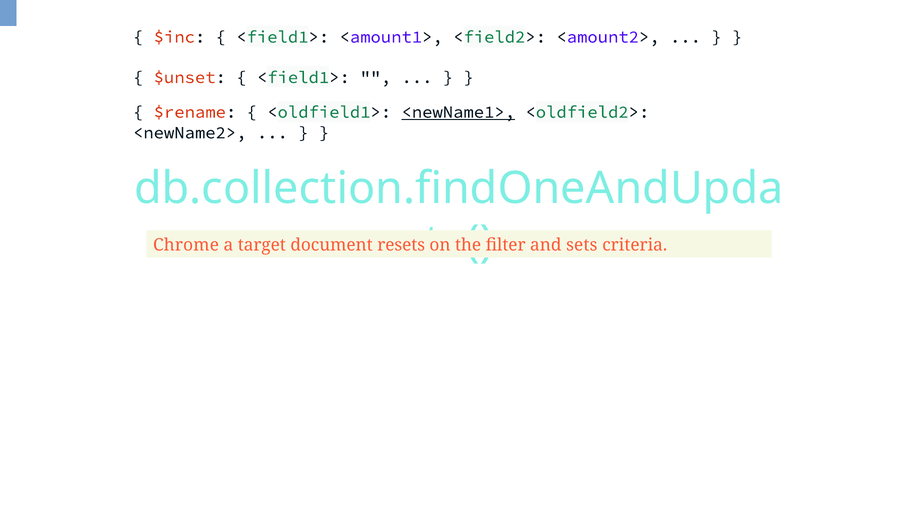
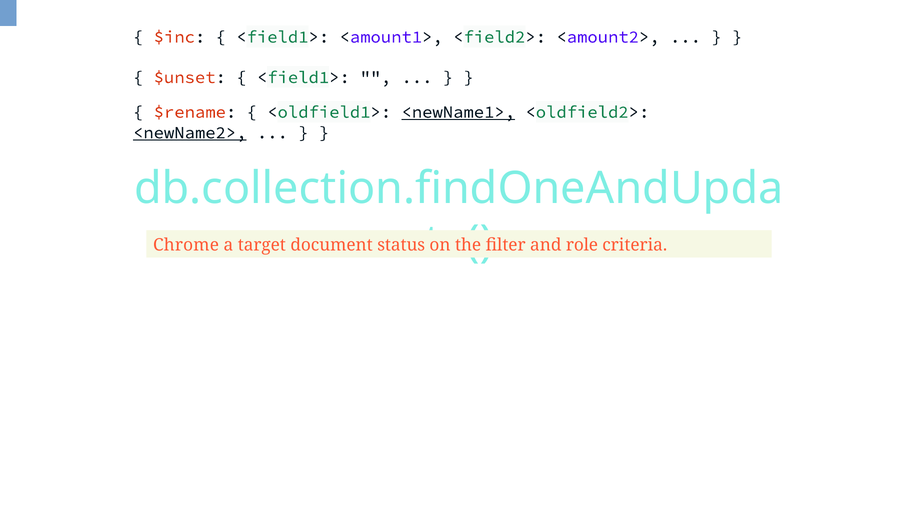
<newName2> underline: none -> present (190, 133)
resets: resets -> status (401, 245)
sets: sets -> role (582, 245)
